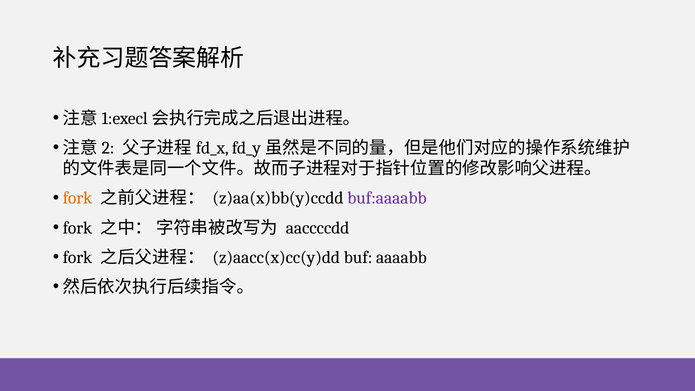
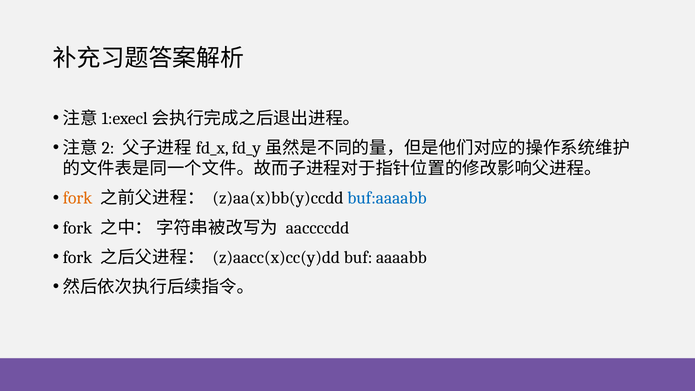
buf:aaaabb colour: purple -> blue (387, 198)
